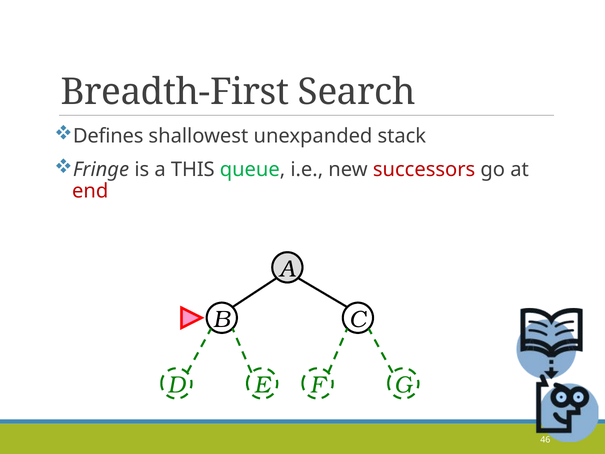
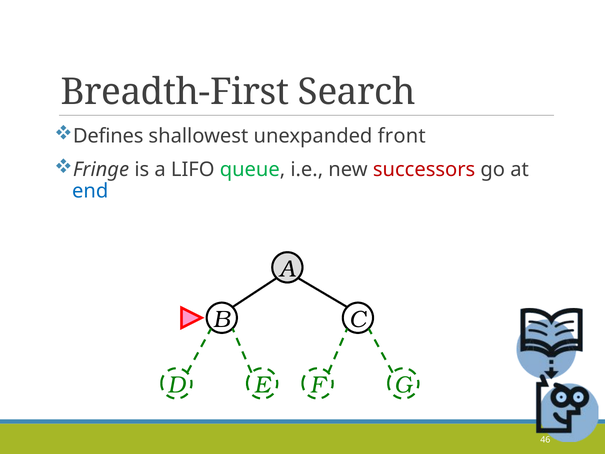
stack: stack -> front (402, 136)
THIS: THIS -> LIFO (193, 169)
end colour: red -> blue (90, 191)
